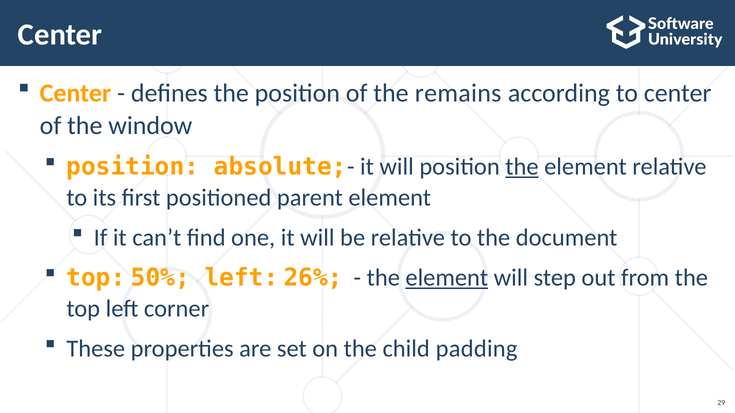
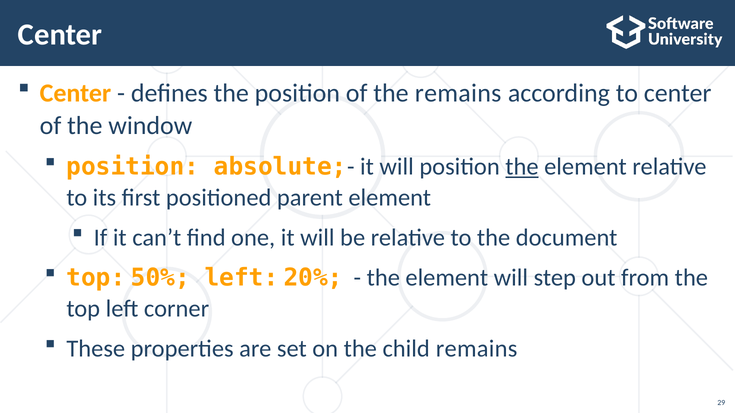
26%: 26% -> 20% (313, 278)
element underline: present -> none (447, 278)
child padding: padding -> remains (477, 349)
